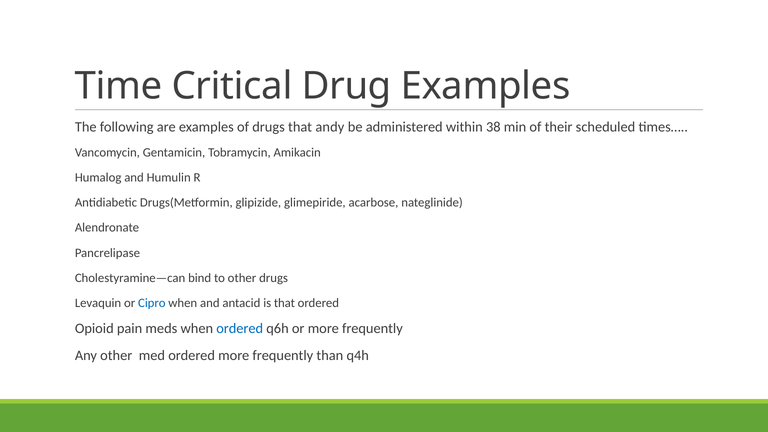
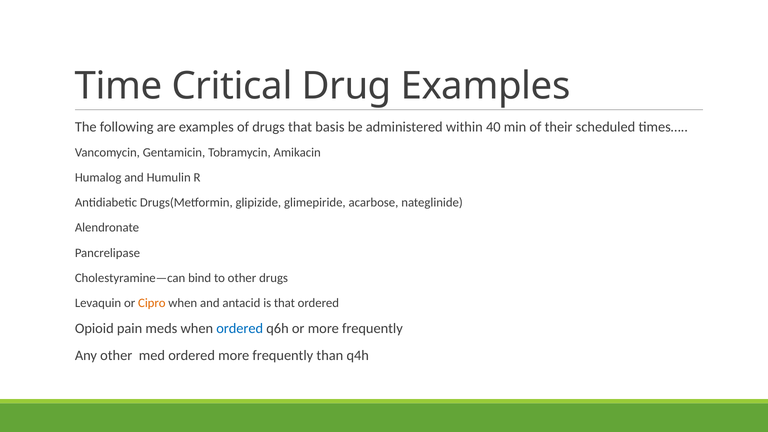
andy: andy -> basis (330, 127)
38: 38 -> 40 (493, 127)
Cipro colour: blue -> orange (152, 303)
